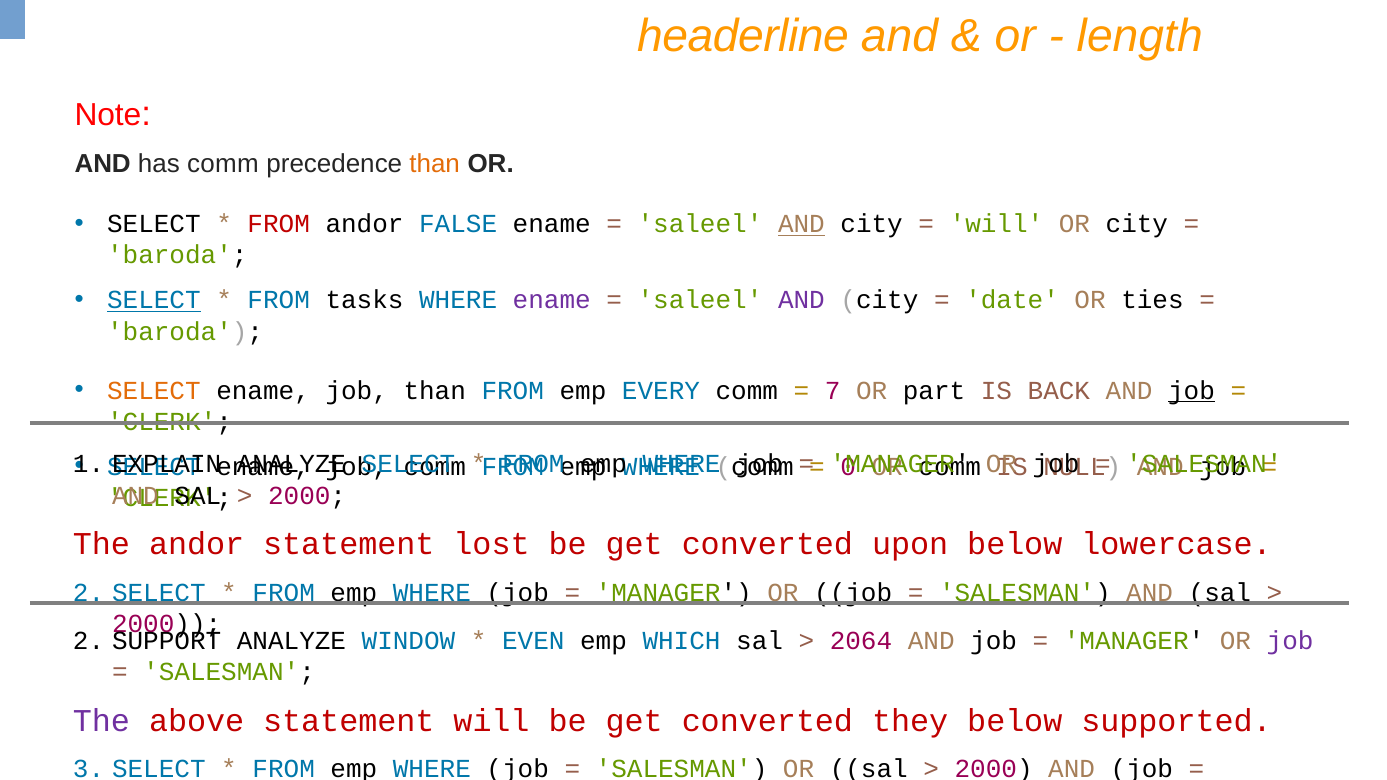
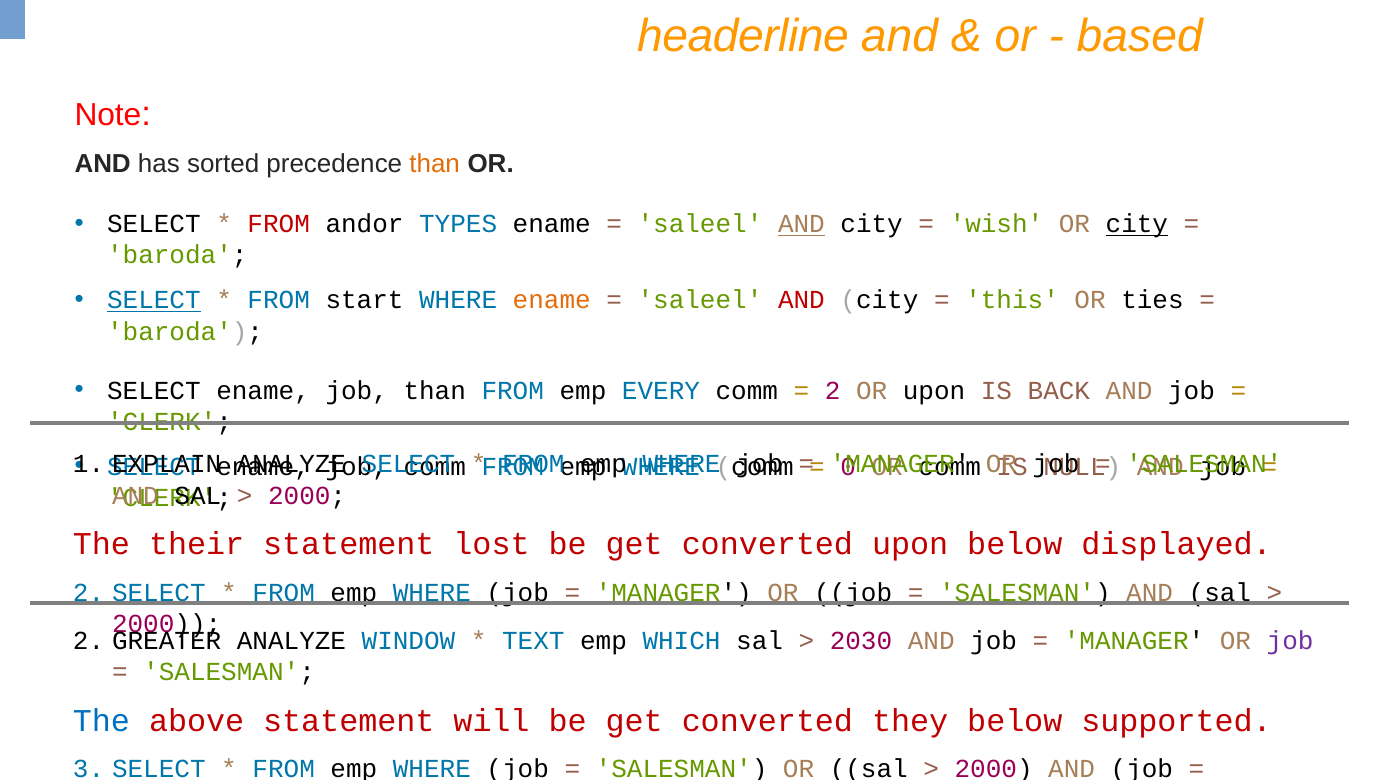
length: length -> based (1140, 36)
has comm: comm -> sorted (223, 164)
FALSE: FALSE -> TYPES (458, 224)
will: will -> wish (996, 224)
city underline: none -> present (1137, 224)
tasks: tasks -> start (365, 300)
ename colour: purple -> orange (552, 300)
AND colour: purple -> red (801, 300)
date: date -> this (1012, 300)
SELECT colour: orange -> black (154, 391)
7: 7 -> 2 (833, 391)
OR part: part -> upon (934, 391)
job underline: present -> none (1192, 391)
The andor: andor -> their (197, 545)
lowercase: lowercase -> displayed (1177, 545)
SUPPORT: SUPPORT -> GREATER (167, 641)
EVEN: EVEN -> TEXT (533, 641)
2064: 2064 -> 2030 (861, 641)
The colour: purple -> blue (102, 721)
